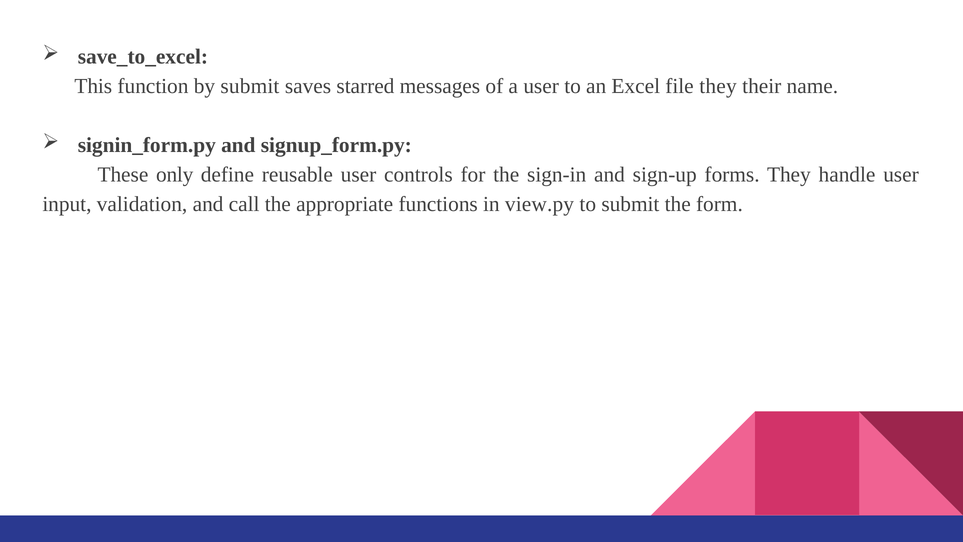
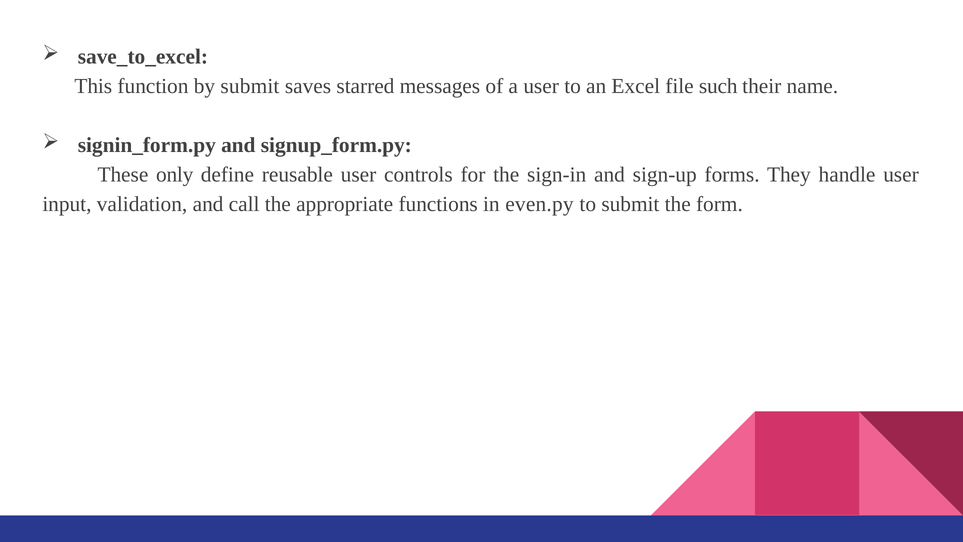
file they: they -> such (718, 86)
view.py: view.py -> even.py (539, 204)
